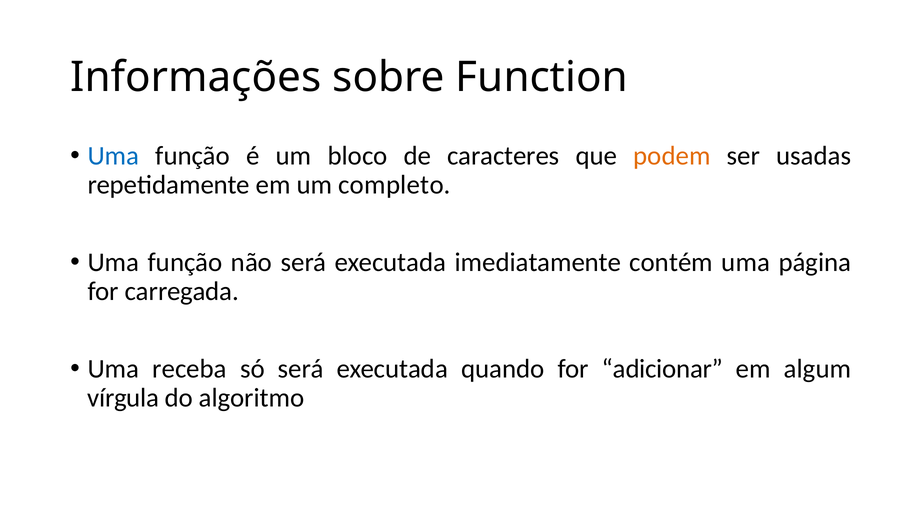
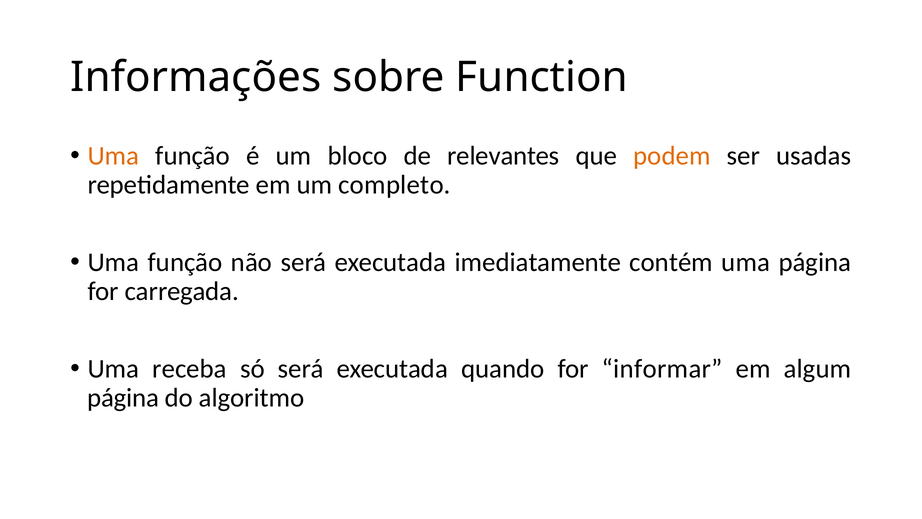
Uma colour: blue -> orange (113, 156)
caracteres: caracteres -> relevantes (503, 156)
adicionar: adicionar -> informar (662, 369)
vírgula: vírgula -> página (123, 398)
